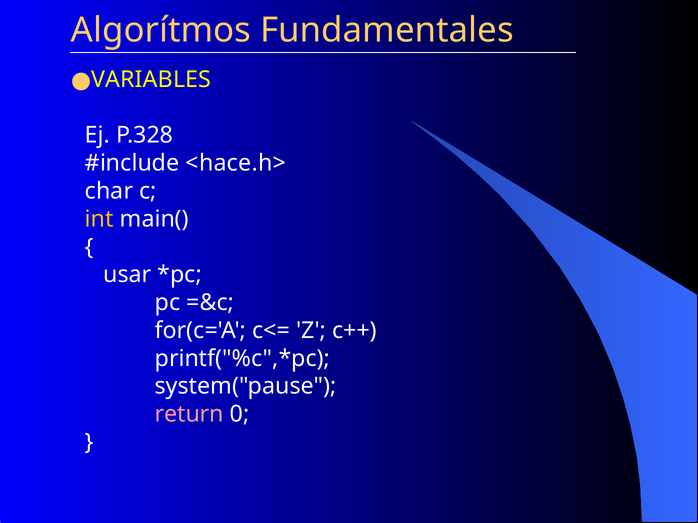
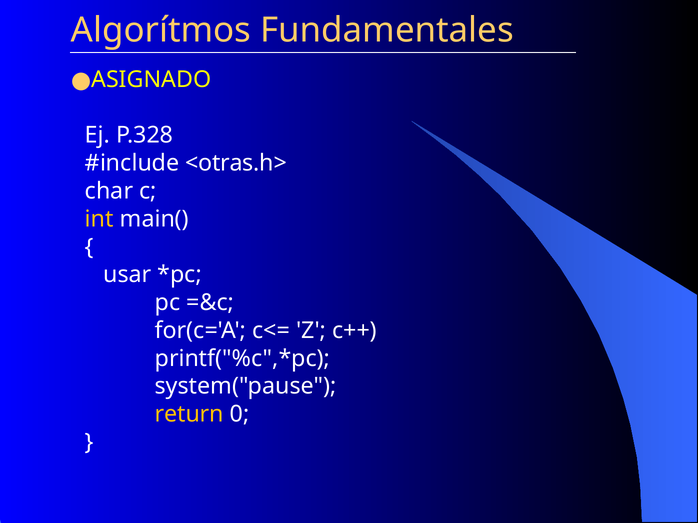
VARIABLES: VARIABLES -> ASIGNADO (151, 80)
<hace.h>: <hace.h> -> <otras.h> (236, 163)
return colour: pink -> yellow (189, 415)
